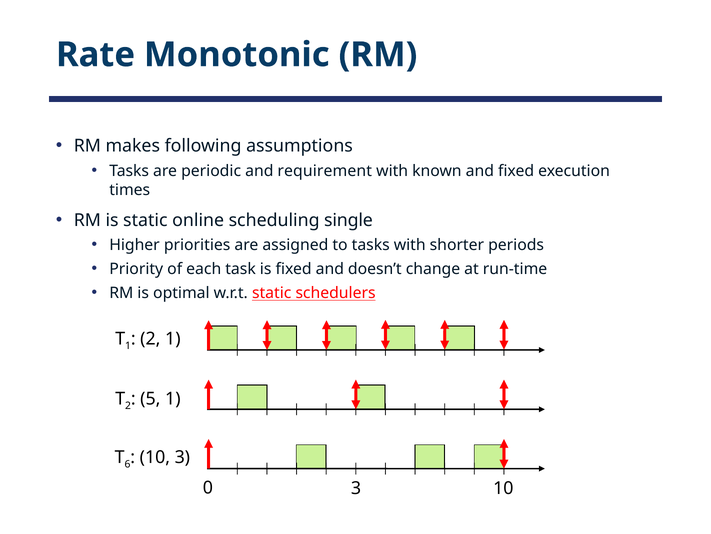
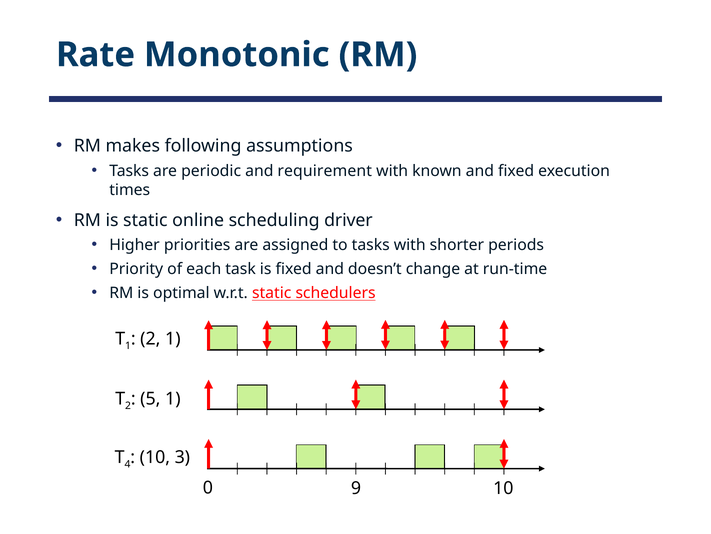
single: single -> driver (348, 220)
6: 6 -> 4 (127, 464)
0 3: 3 -> 9 (356, 488)
